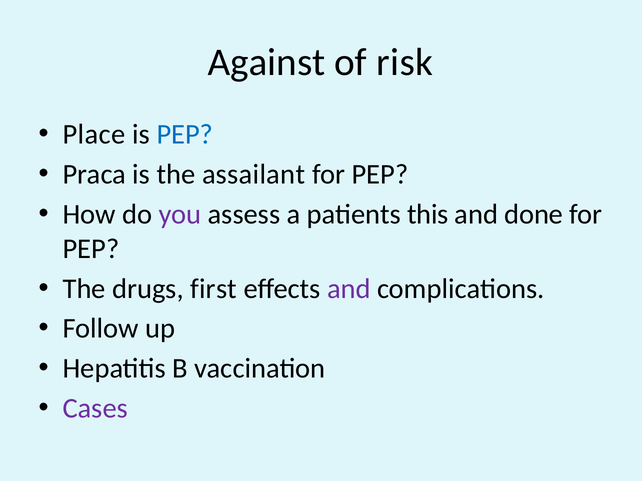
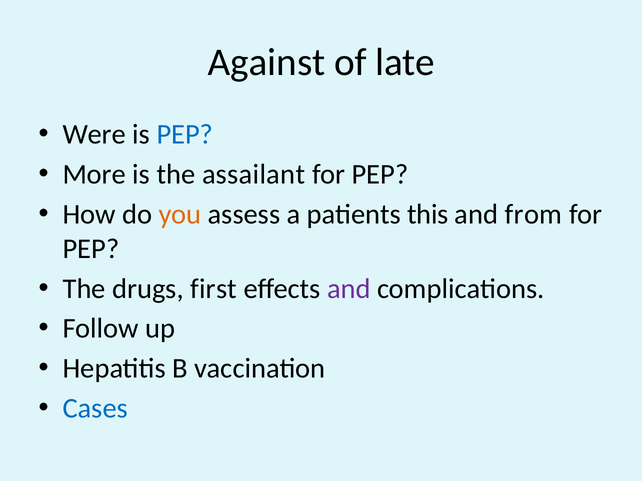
risk: risk -> late (405, 62)
Place: Place -> Were (94, 135)
Praca: Praca -> More (94, 175)
you colour: purple -> orange (180, 215)
done: done -> from (534, 215)
Cases colour: purple -> blue (95, 409)
